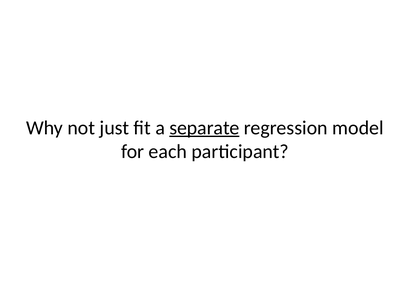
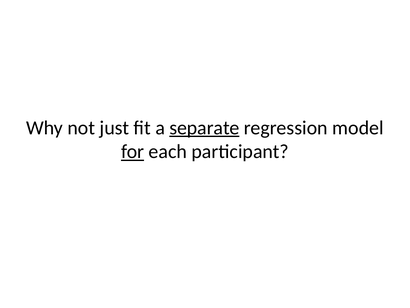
for underline: none -> present (133, 151)
